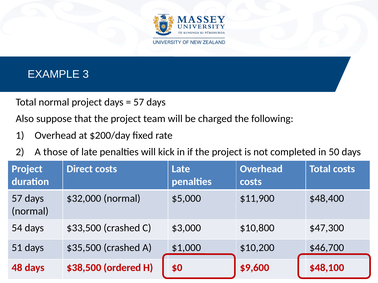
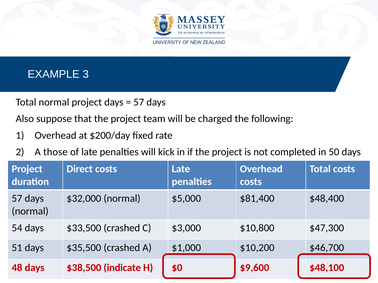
$11,900: $11,900 -> $81,400 (257, 199)
ordered: ordered -> indicate (122, 268)
